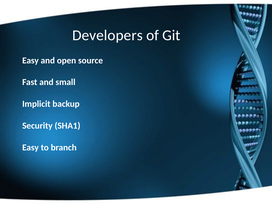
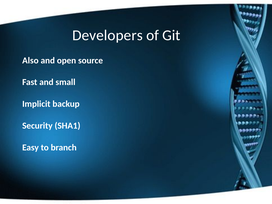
Easy: Easy -> Also (30, 60)
